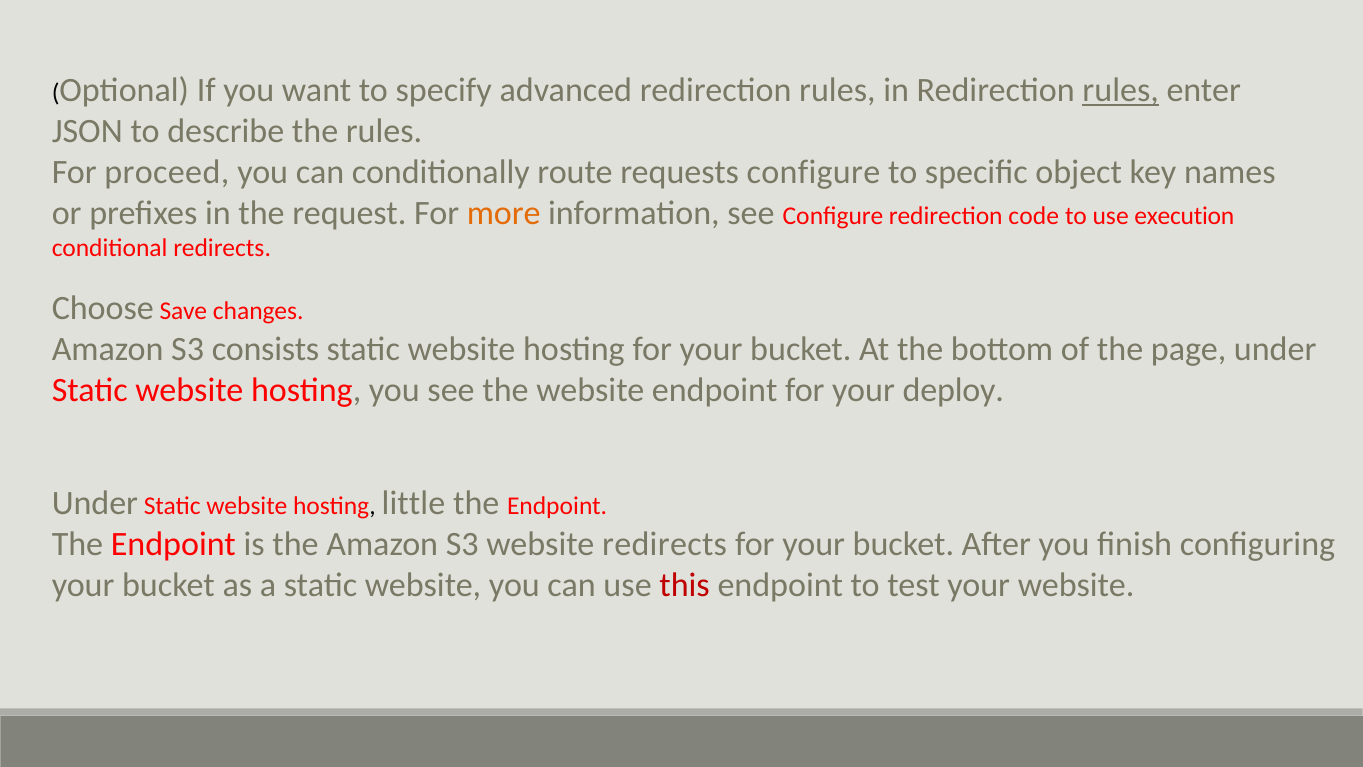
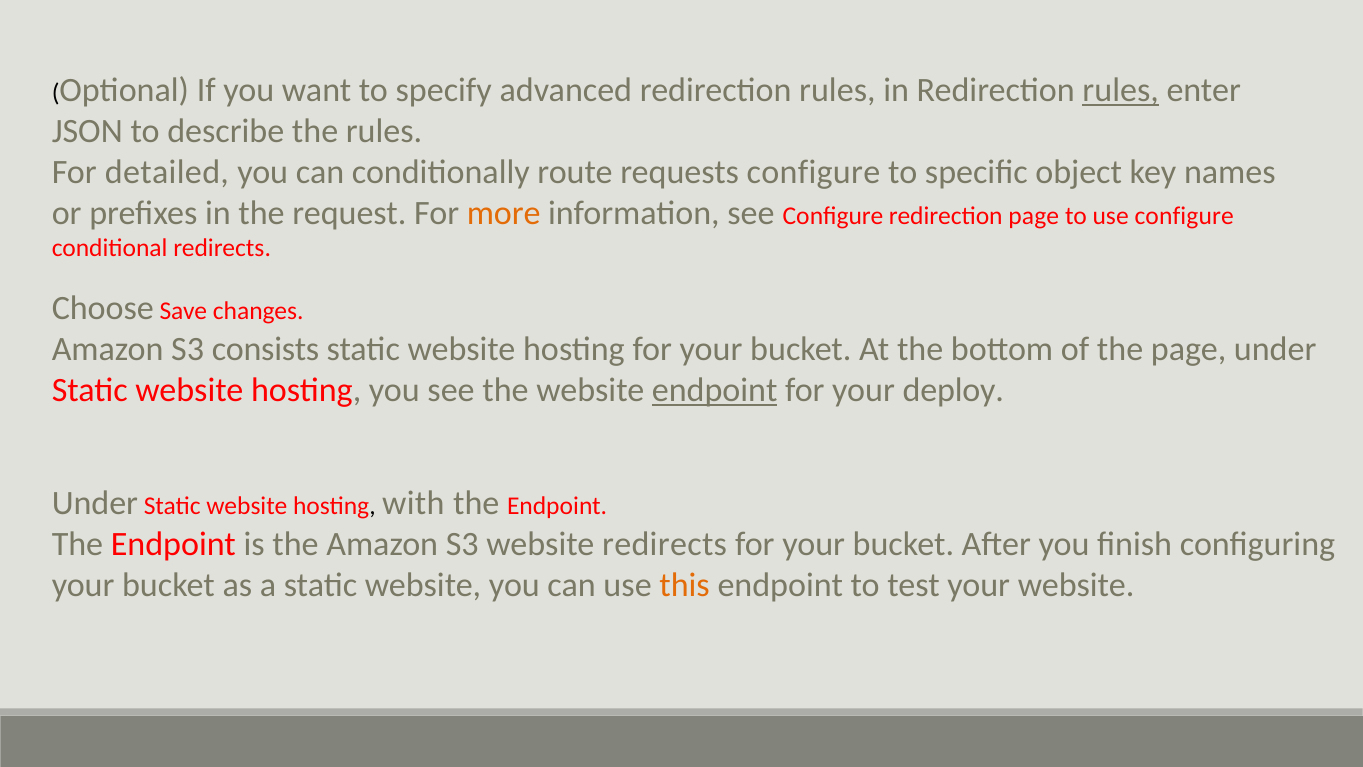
proceed: proceed -> detailed (167, 172)
redirection code: code -> page (1034, 216)
use execution: execution -> configure (1184, 216)
endpoint underline: none -> present (715, 390)
little: little -> with (413, 503)
this colour: red -> orange (685, 585)
